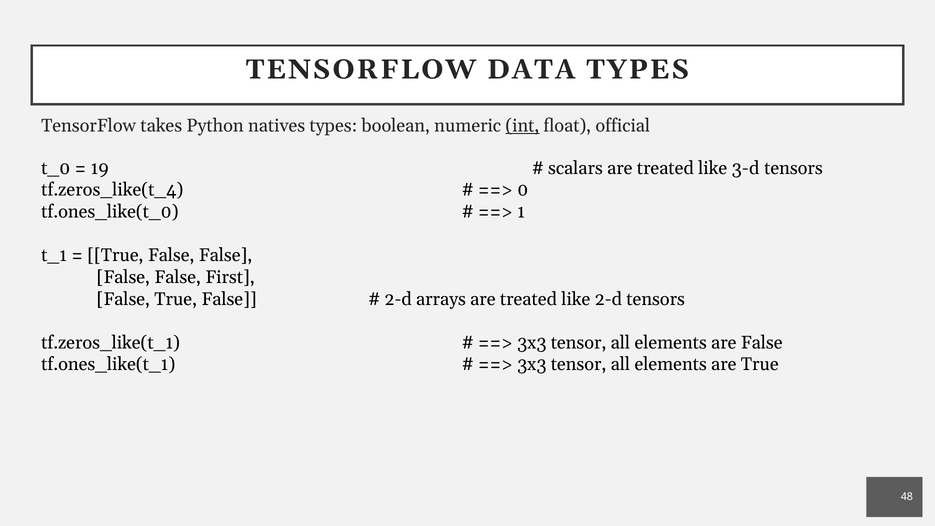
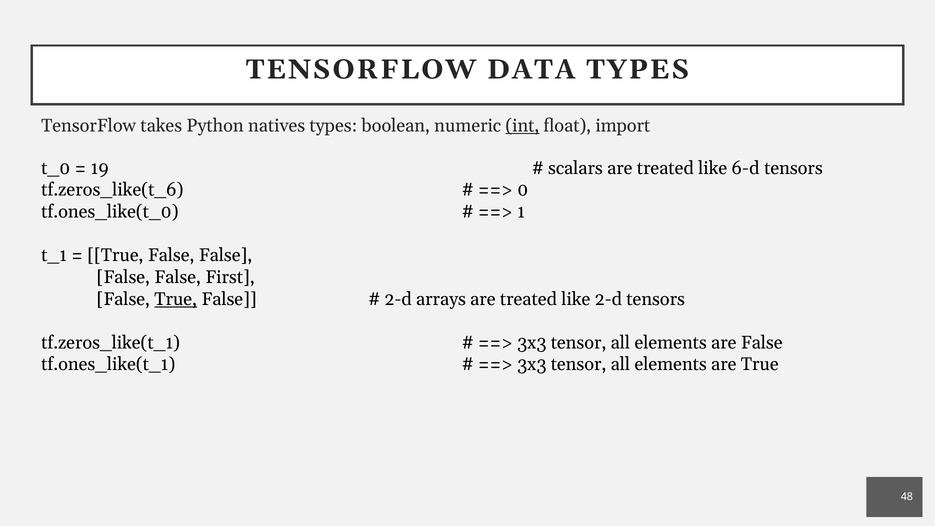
official: official -> import (623, 126)
3-d: 3-d -> 6-d (746, 168)
tf.zeros_like(t_4: tf.zeros_like(t_4 -> tf.zeros_like(t_6 (112, 190)
True underline: none -> present (176, 299)
